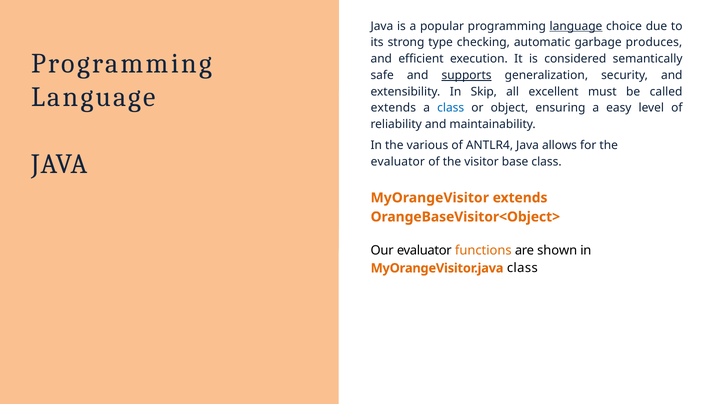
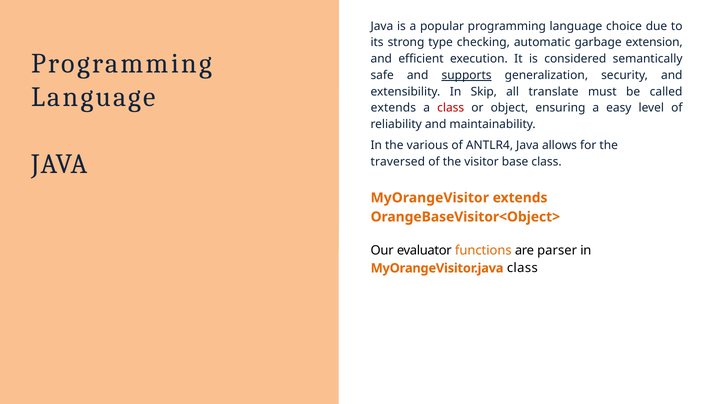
language underline: present -> none (576, 26)
produces: produces -> extension (654, 43)
excellent: excellent -> translate (554, 92)
class colour: blue -> red (451, 108)
evaluator: evaluator -> traversed (398, 162)
shown: shown -> parser (557, 250)
